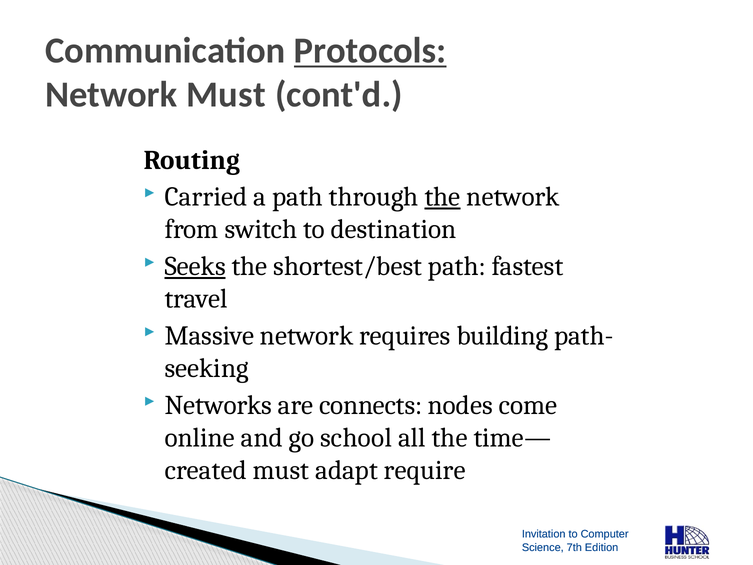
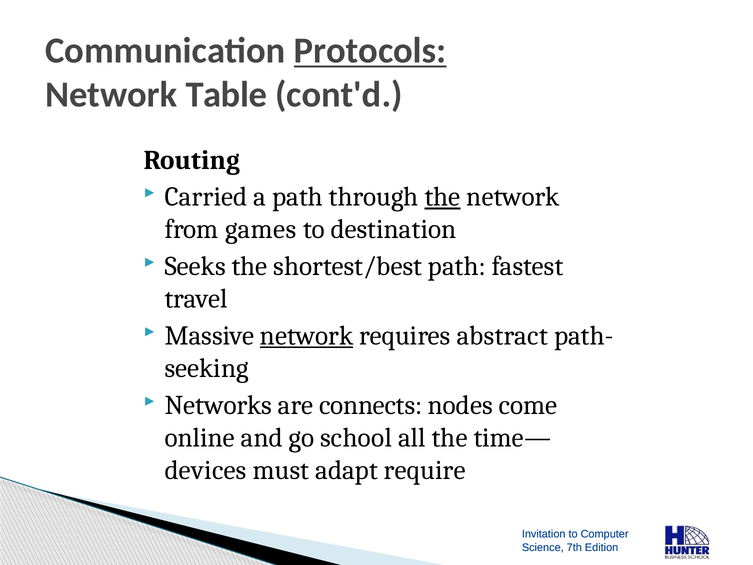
Network Must: Must -> Table (226, 95)
switch: switch -> games (261, 229)
Seeks underline: present -> none (195, 266)
network underline: none -> present (307, 336)
building: building -> abstract (502, 336)
created: created -> devices (206, 470)
